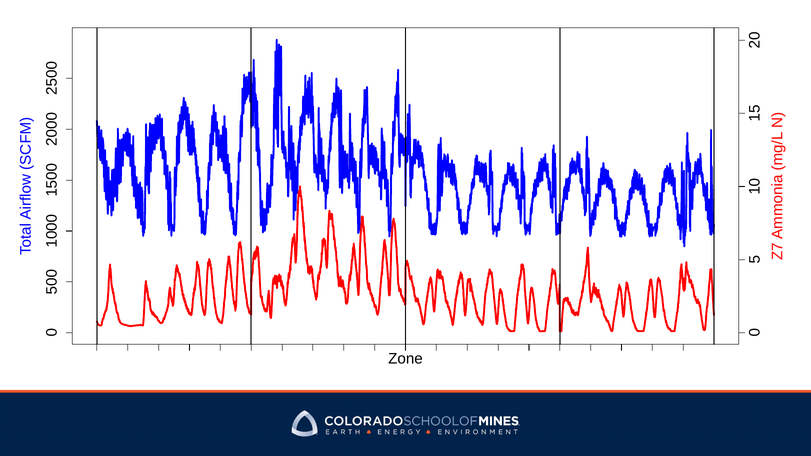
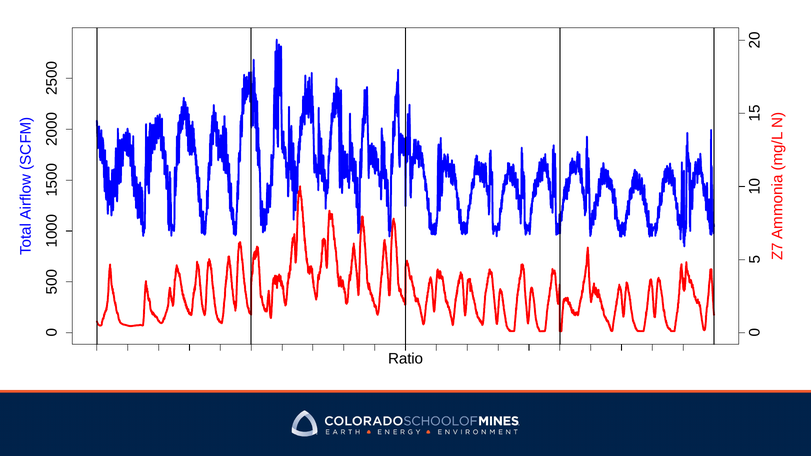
Zone: Zone -> Ratio (406, 359)
